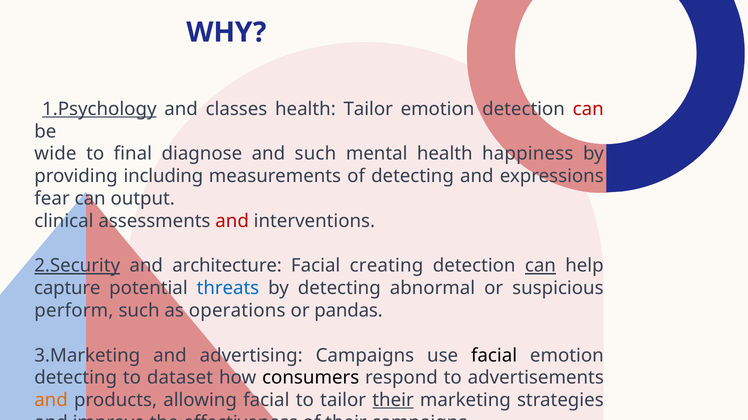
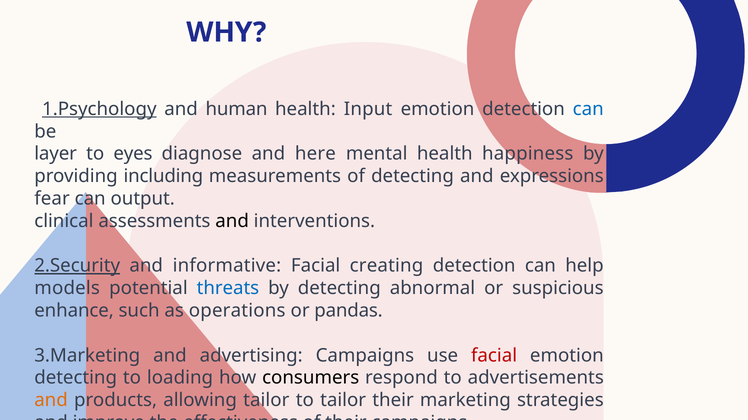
classes: classes -> human (237, 109)
health Tailor: Tailor -> Input (368, 109)
can colour: red -> blue (588, 109)
wide: wide -> layer (56, 154)
final: final -> eyes (133, 154)
and such: such -> here (315, 154)
and colour: red -> black (232, 221)
architecture: architecture -> informative (227, 266)
can underline: present -> none (540, 266)
capture: capture -> models (67, 289)
perform: perform -> enhance (74, 311)
facial colour: black -> red (494, 356)
dataset: dataset -> loading (180, 378)
allowing facial: facial -> tailor (266, 401)
their underline: present -> none (393, 401)
